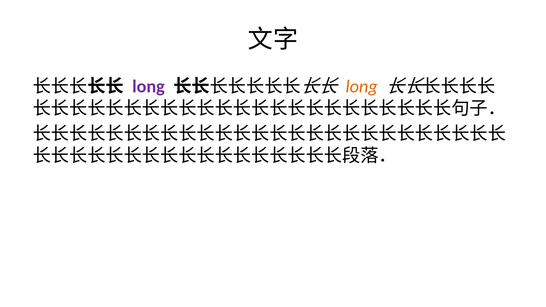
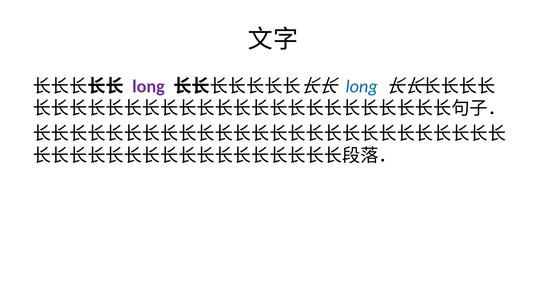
long colour: orange -> blue (362, 87)
